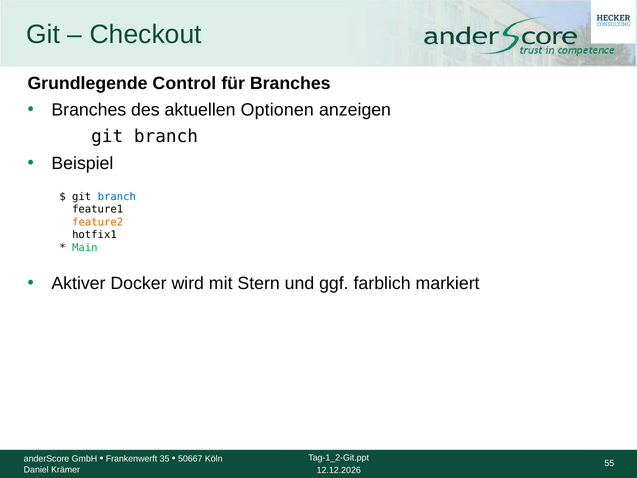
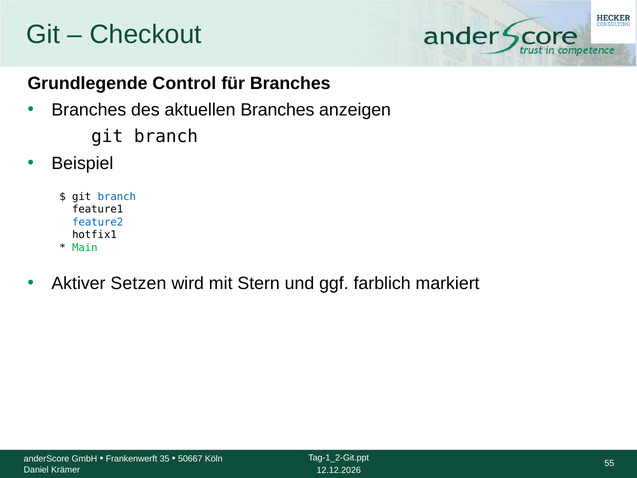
aktuellen Optionen: Optionen -> Branches (277, 110)
feature2 colour: orange -> blue (98, 222)
Docker: Docker -> Setzen (138, 283)
